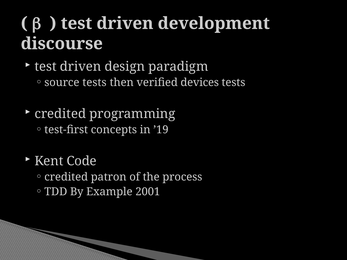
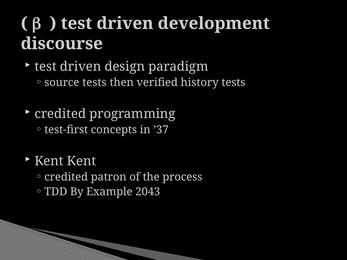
devices: devices -> history (200, 83)
’19: ’19 -> ’37 (161, 130)
Kent Code: Code -> Kent (81, 161)
2001: 2001 -> 2043 (148, 192)
